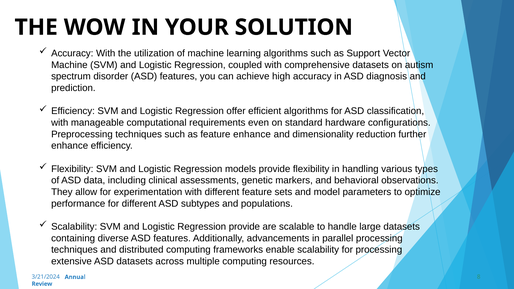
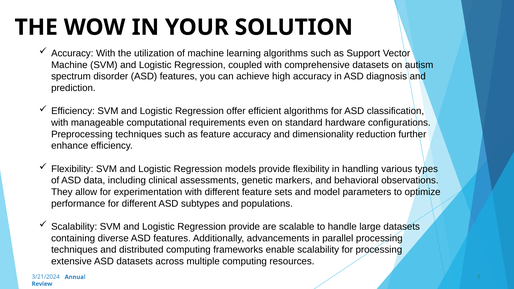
feature enhance: enhance -> accuracy (252, 134)
